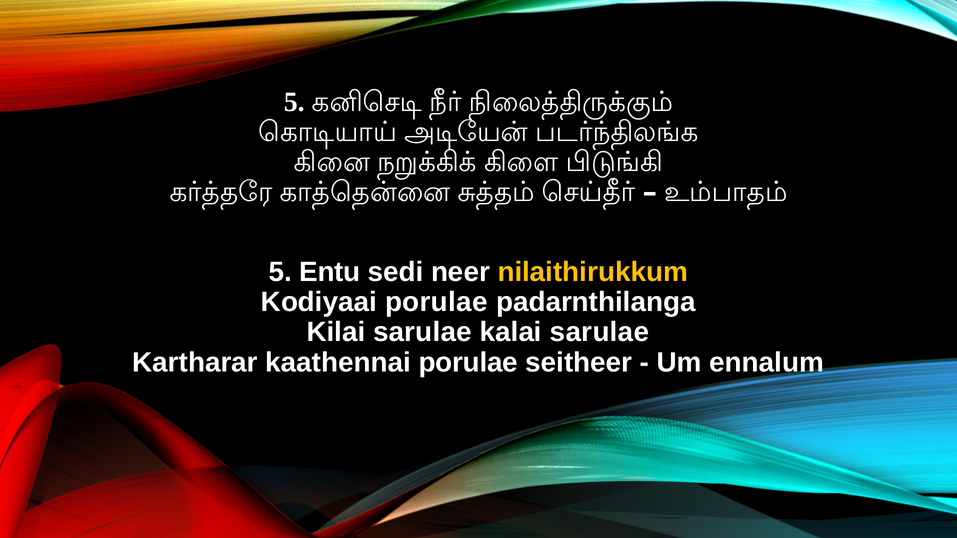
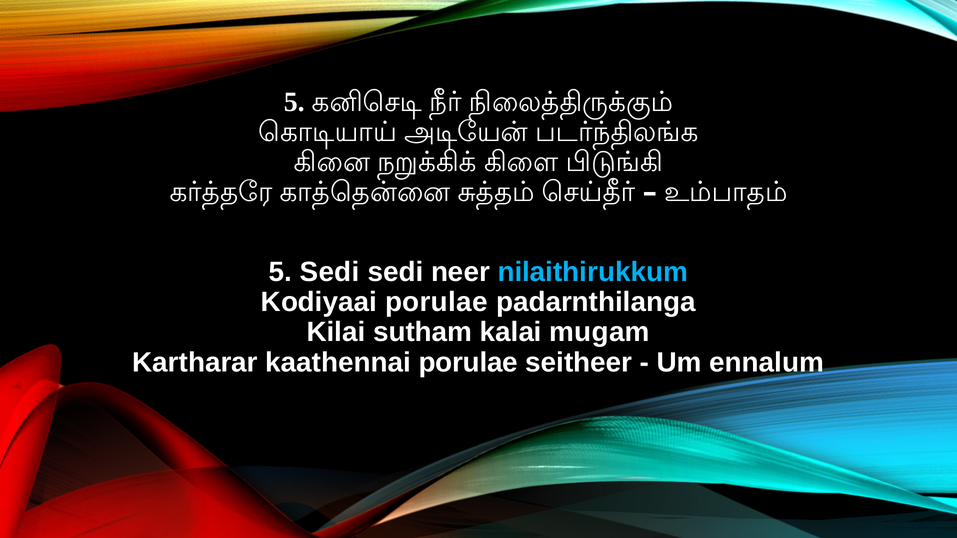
5 Entu: Entu -> Sedi (330, 272)
nilaithirukkum colour: yellow -> light blue (593, 272)
Kilai sarulae: sarulae -> sutham (423, 332)
kalai sarulae: sarulae -> mugam (600, 332)
